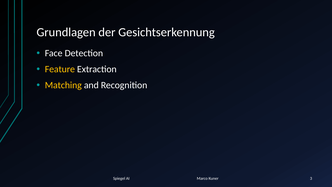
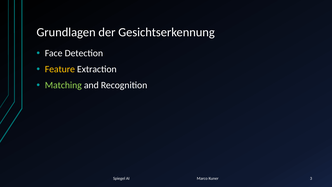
Matching colour: yellow -> light green (63, 85)
